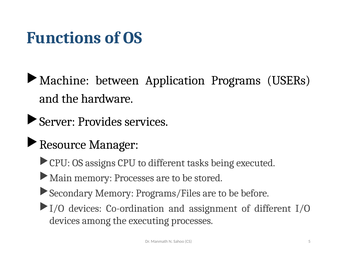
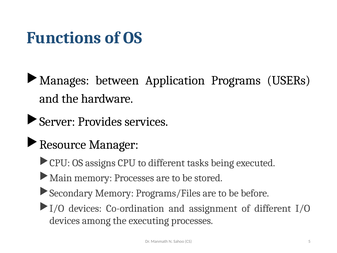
Machine: Machine -> Manages (64, 80)
